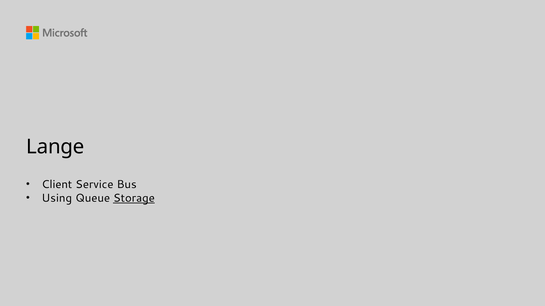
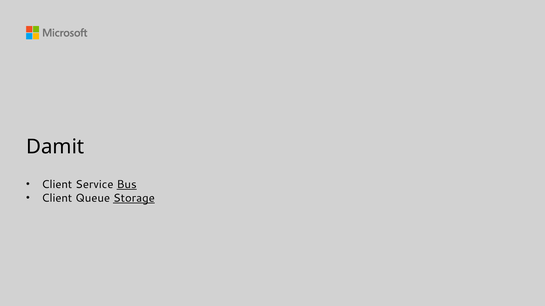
Lange: Lange -> Damit (55, 147)
Bus underline: none -> present (127, 185)
Using: Using -> Client (57, 198)
